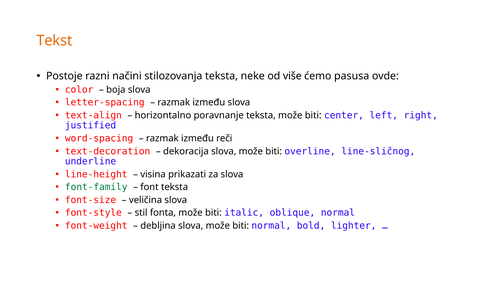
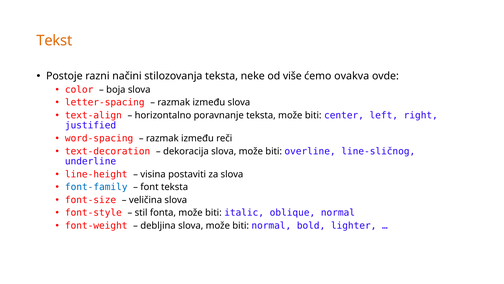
pasusa: pasusa -> ovakva (352, 76)
prikazati: prikazati -> postaviti (187, 174)
font-family colour: green -> blue (96, 187)
